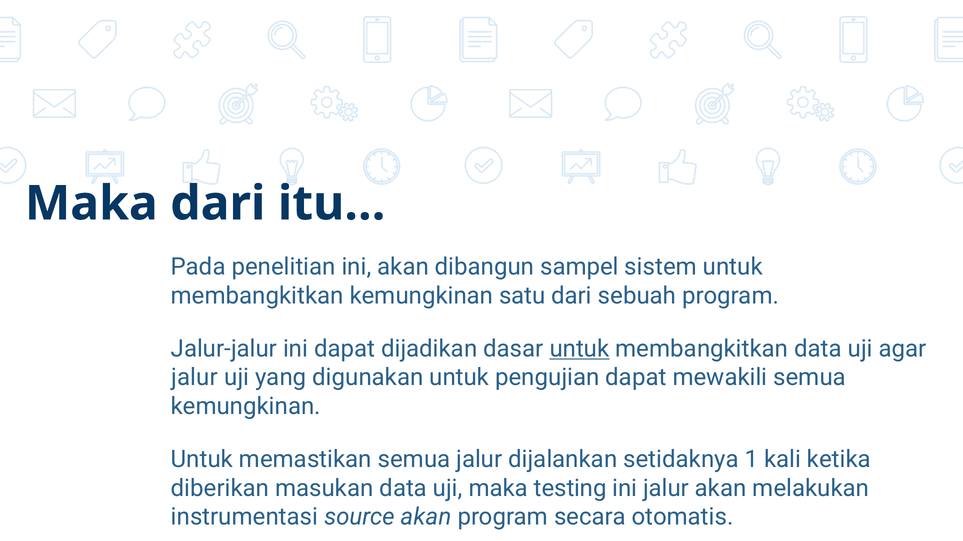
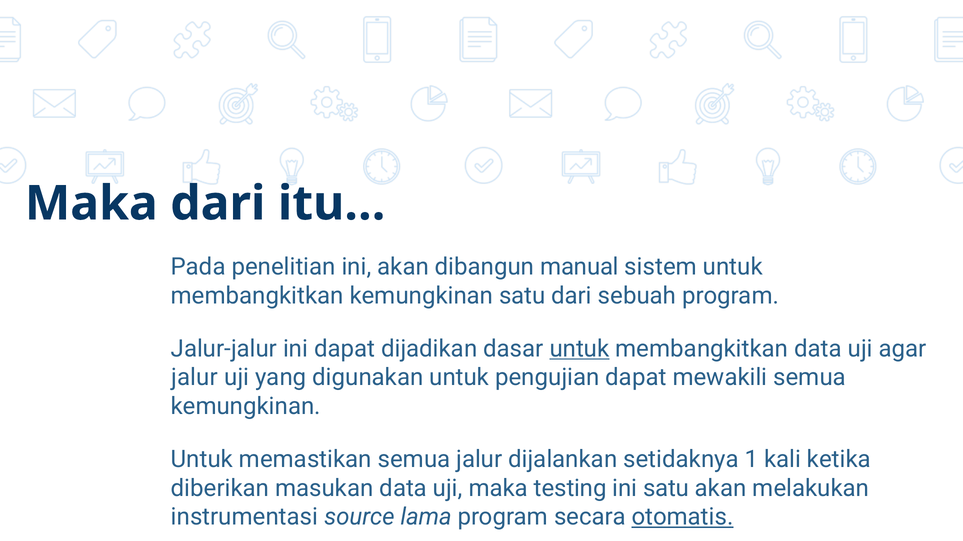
sampel: sampel -> manual (580, 267)
ini jalur: jalur -> satu (666, 489)
source akan: akan -> lama (426, 518)
otomatis underline: none -> present (683, 518)
